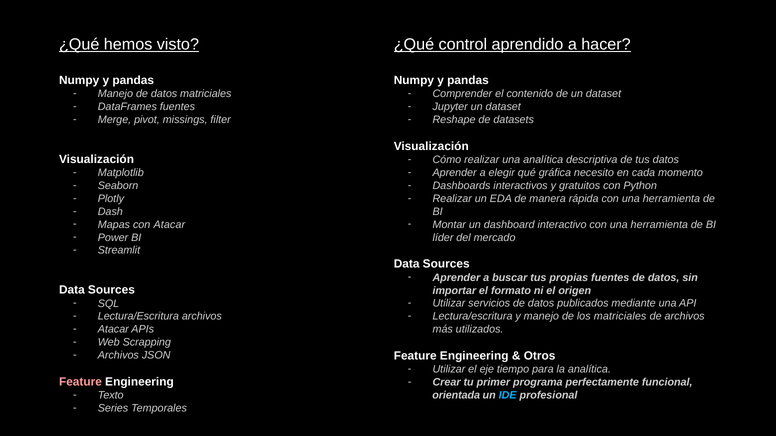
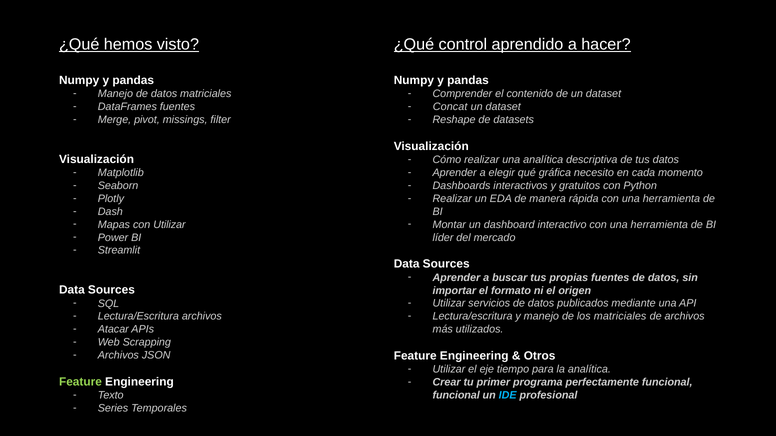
Jupyter: Jupyter -> Concat (450, 107)
con Atacar: Atacar -> Utilizar (169, 225)
Feature colour: pink -> light green (80, 382)
orientada: orientada -> funcional (456, 396)
